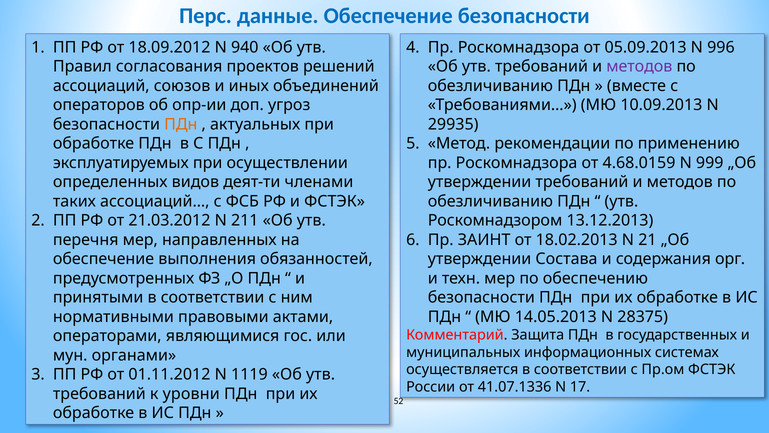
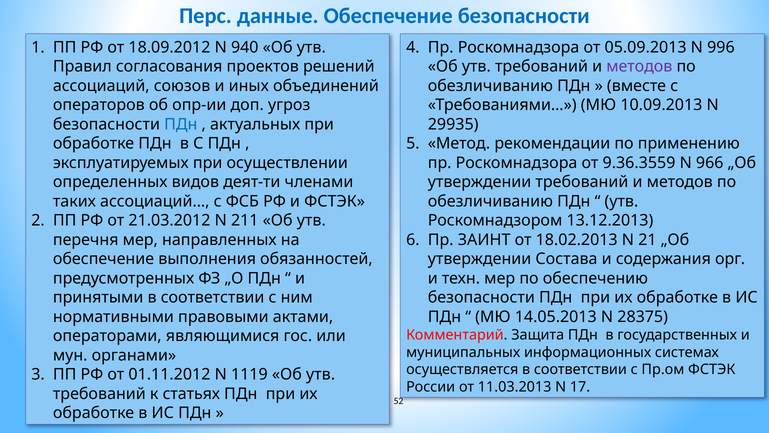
ПДн colour: orange -> blue (181, 124)
4.68.0159: 4.68.0159 -> 9.36.3559 (639, 163)
999: 999 -> 966 (710, 163)
41.07.1336: 41.07.1336 -> 11.03.2013 (515, 387)
уровни: уровни -> статьях (191, 393)
